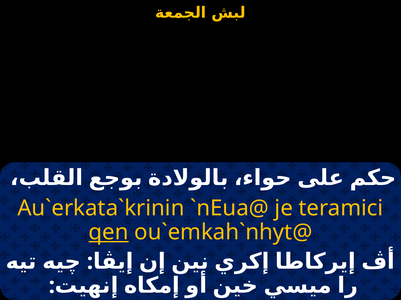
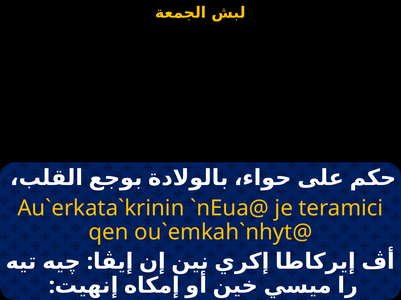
qen underline: present -> none (109, 233)
